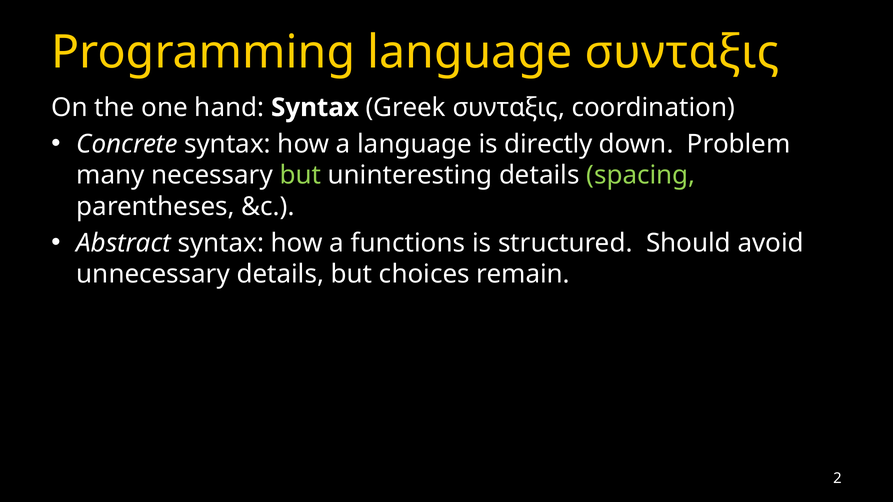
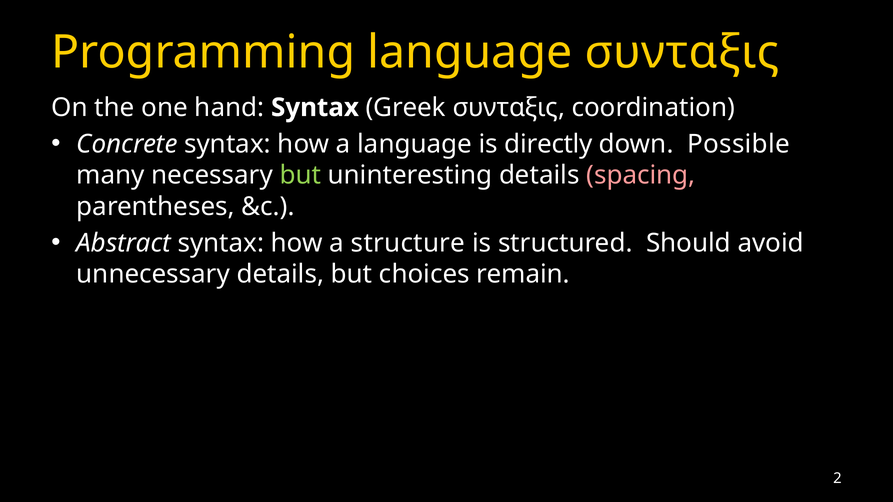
Problem: Problem -> Possible (738, 144)
spacing colour: light green -> pink (641, 175)
functions: functions -> structure (408, 243)
